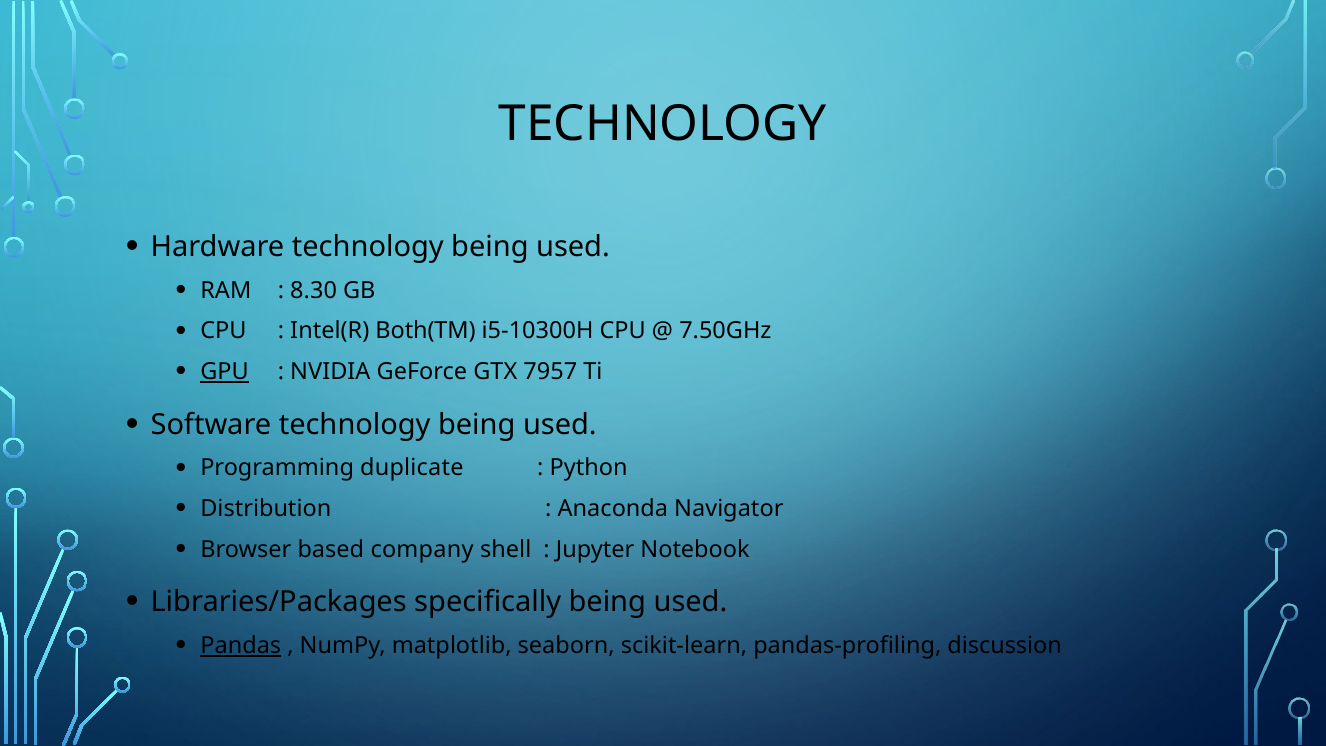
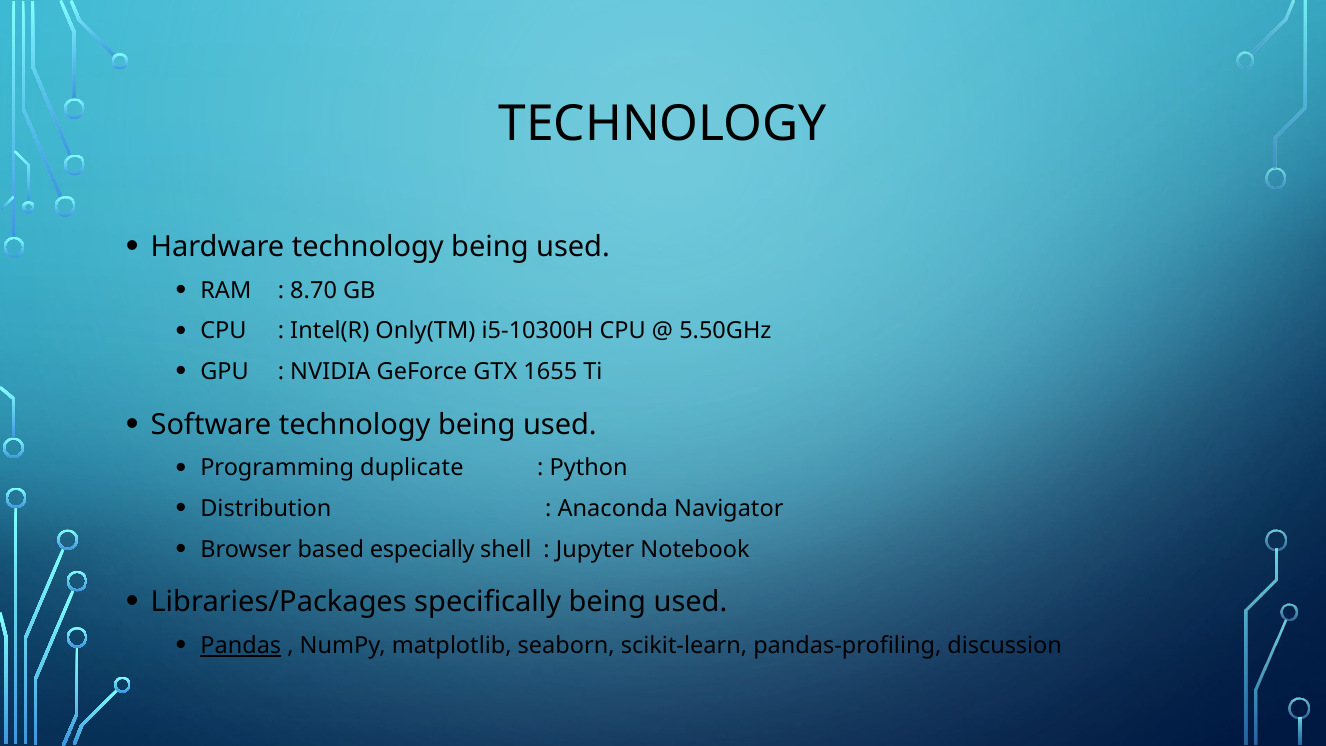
8.30: 8.30 -> 8.70 (314, 290)
Both(TM: Both(TM -> Only(TM (425, 331)
7.50GHz: 7.50GHz -> 5.50GHz (725, 331)
GPU underline: present -> none (225, 372)
7957: 7957 -> 1655 (550, 372)
company: company -> especially (422, 550)
